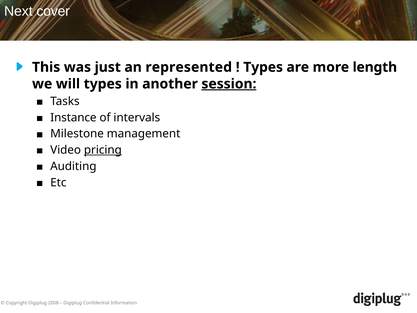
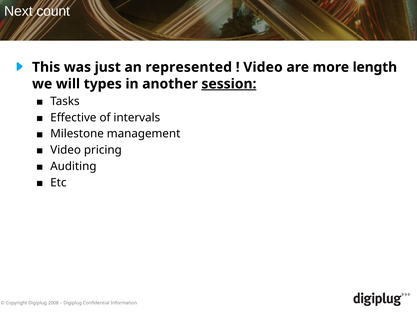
cover: cover -> count (53, 11)
Types: Types -> Video (263, 67)
Instance: Instance -> Effective (73, 117)
pricing underline: present -> none (103, 150)
